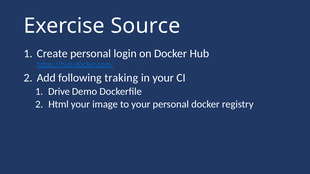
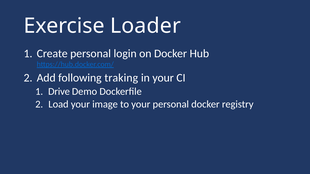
Source: Source -> Loader (145, 26)
Html: Html -> Load (58, 104)
